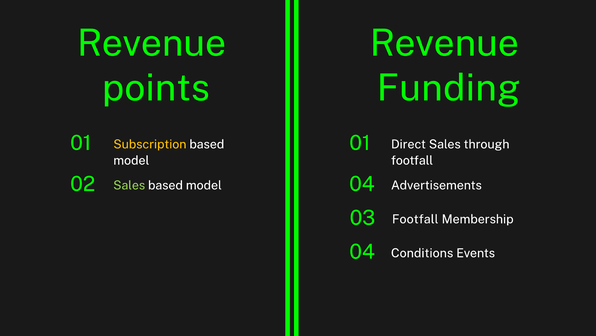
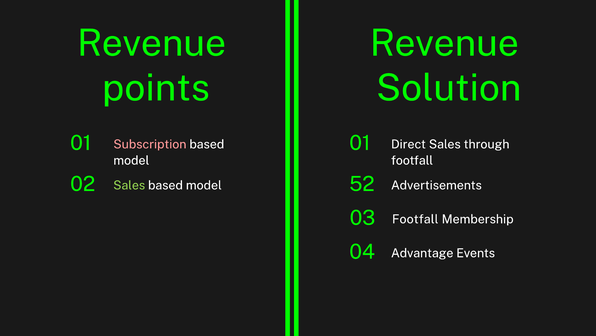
Funding: Funding -> Solution (449, 88)
Subscription colour: yellow -> pink (150, 144)
model 04: 04 -> 52 (362, 184)
Conditions: Conditions -> Advantage (422, 253)
